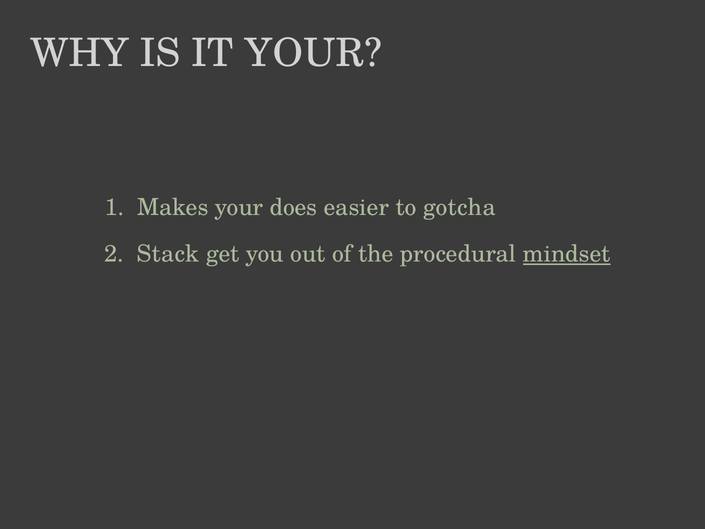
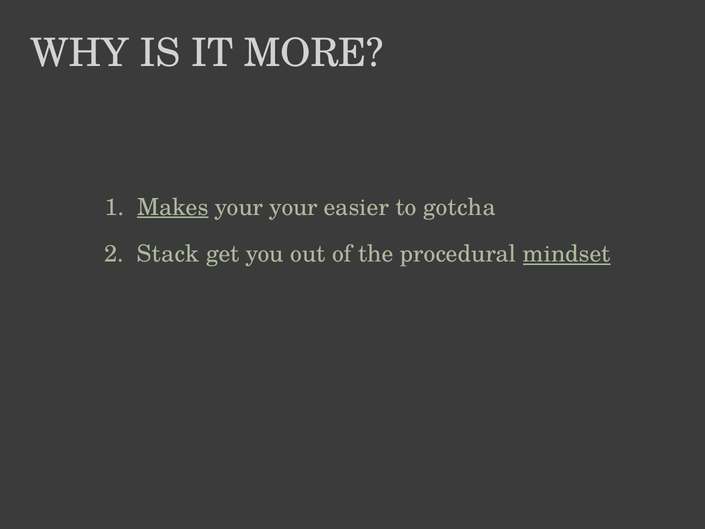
IT YOUR: YOUR -> MORE (314, 53)
Makes underline: none -> present (173, 207)
your does: does -> your (294, 207)
